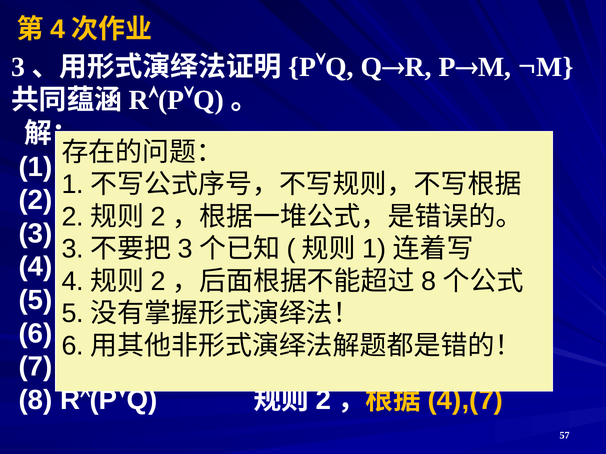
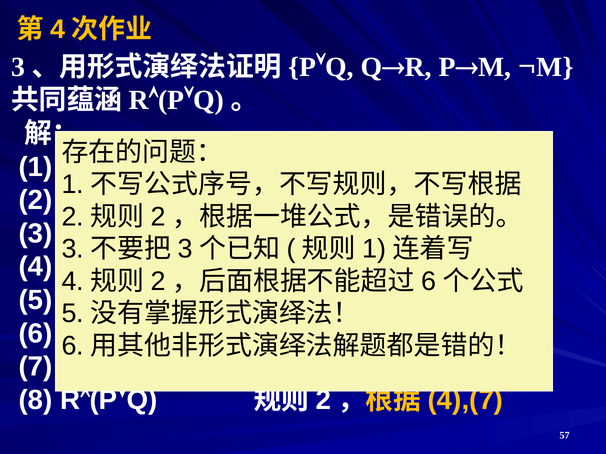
8: 8 -> 6 (429, 282)
